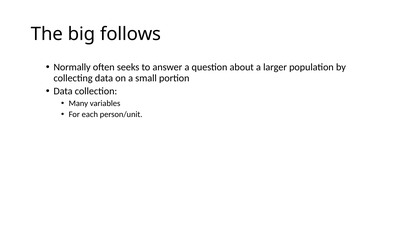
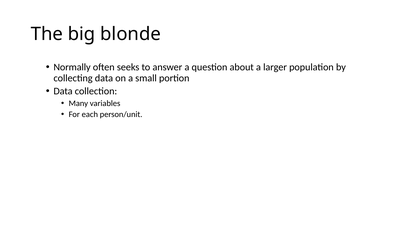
follows: follows -> blonde (131, 34)
